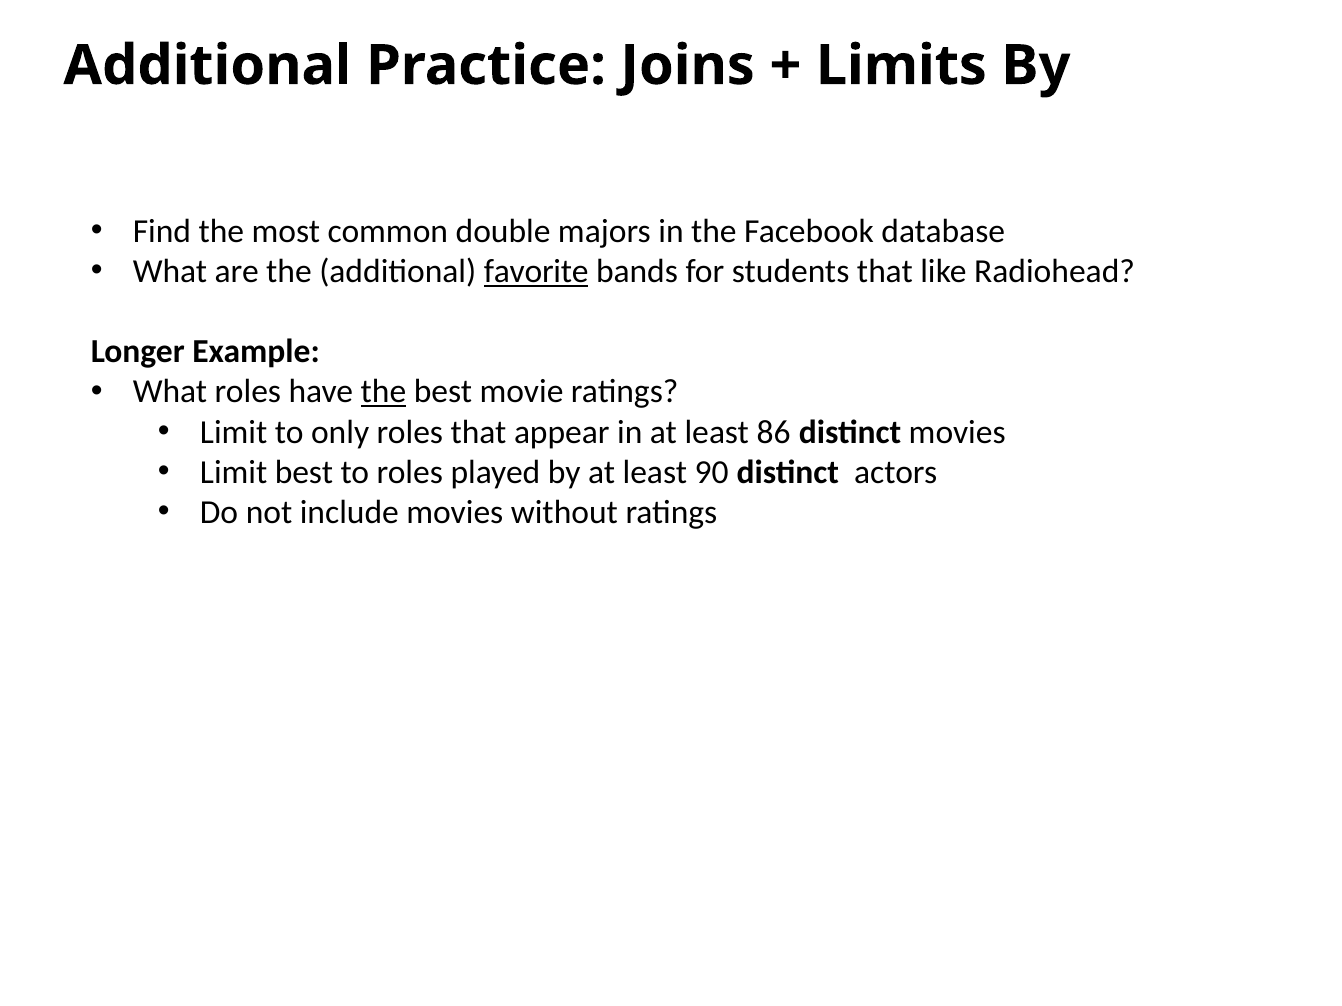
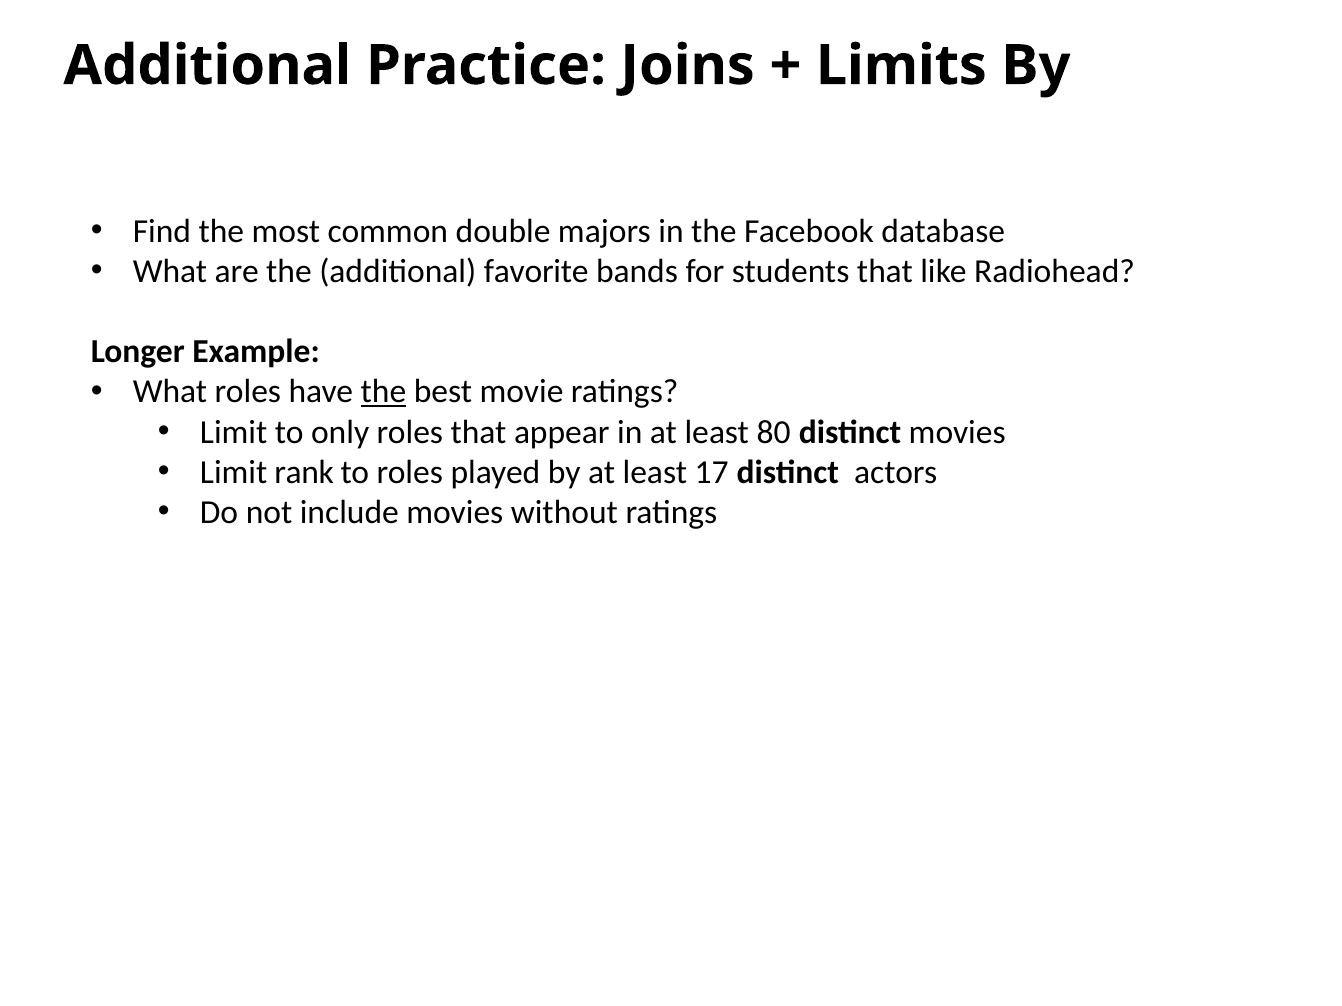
favorite underline: present -> none (536, 271)
86: 86 -> 80 (774, 432)
Limit best: best -> rank (304, 473)
90: 90 -> 17 (712, 473)
